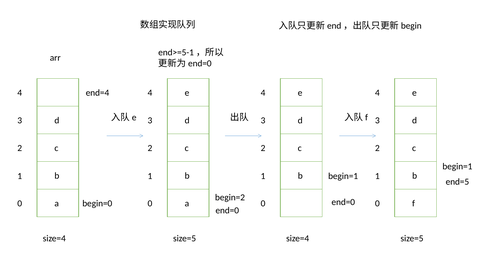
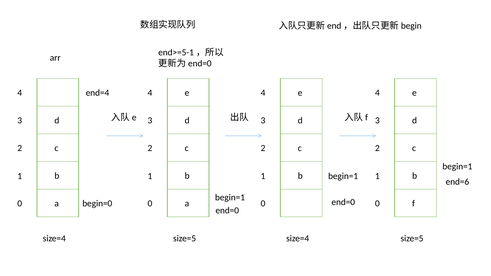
end=5: end=5 -> end=6 (457, 182)
begin=2: begin=2 -> begin=1 (230, 198)
